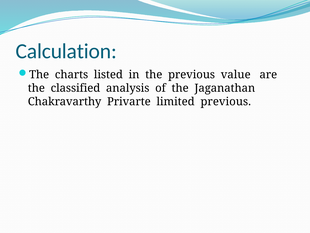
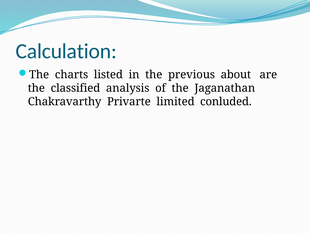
value: value -> about (236, 75)
limited previous: previous -> conluded (226, 101)
